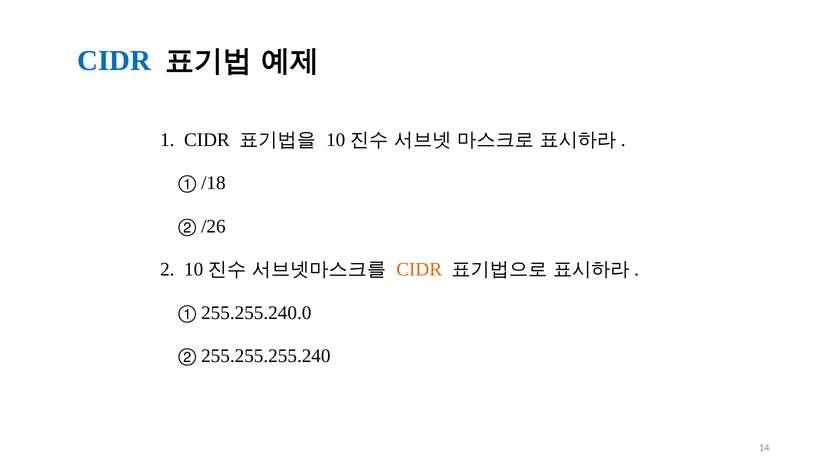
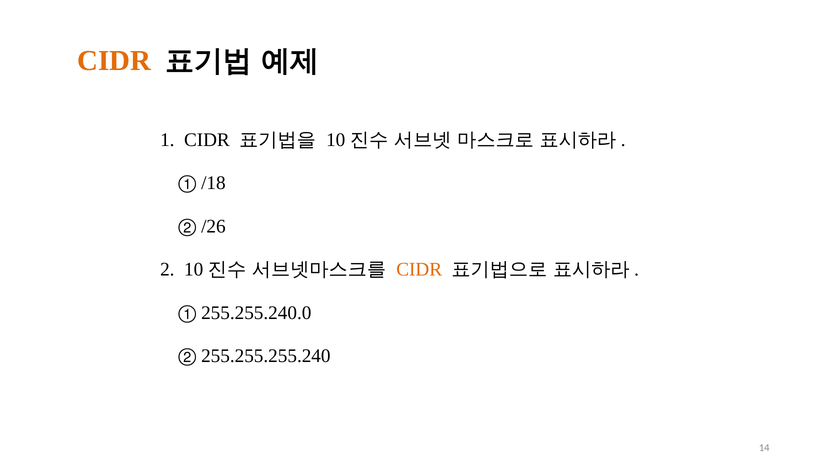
CIDR colour: blue -> orange (114, 61)
